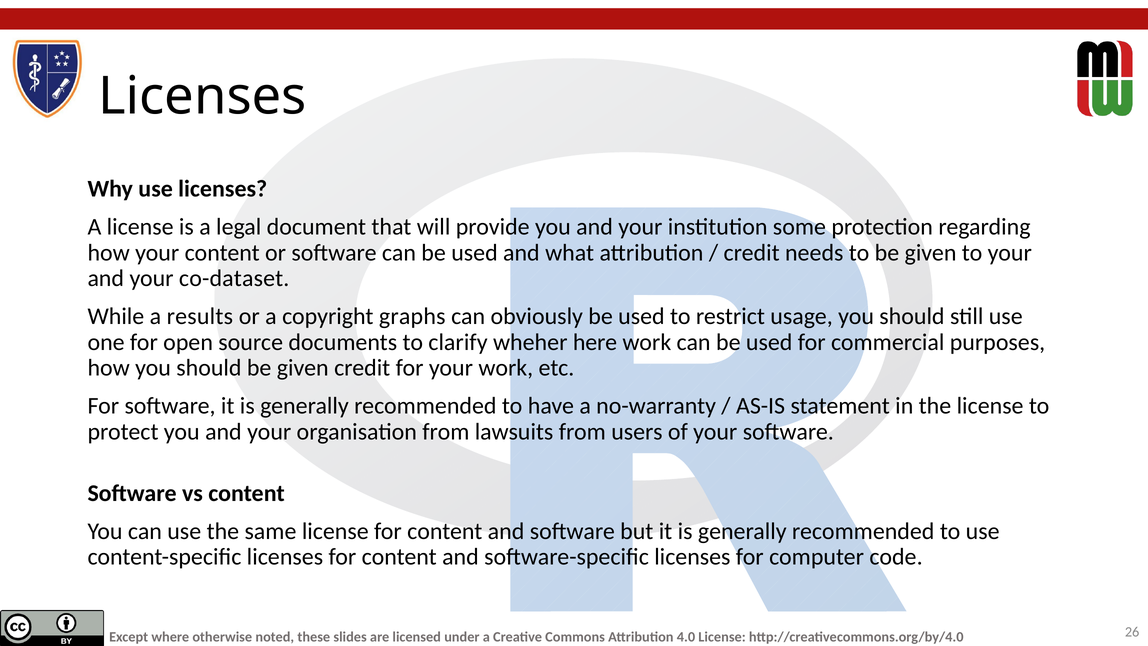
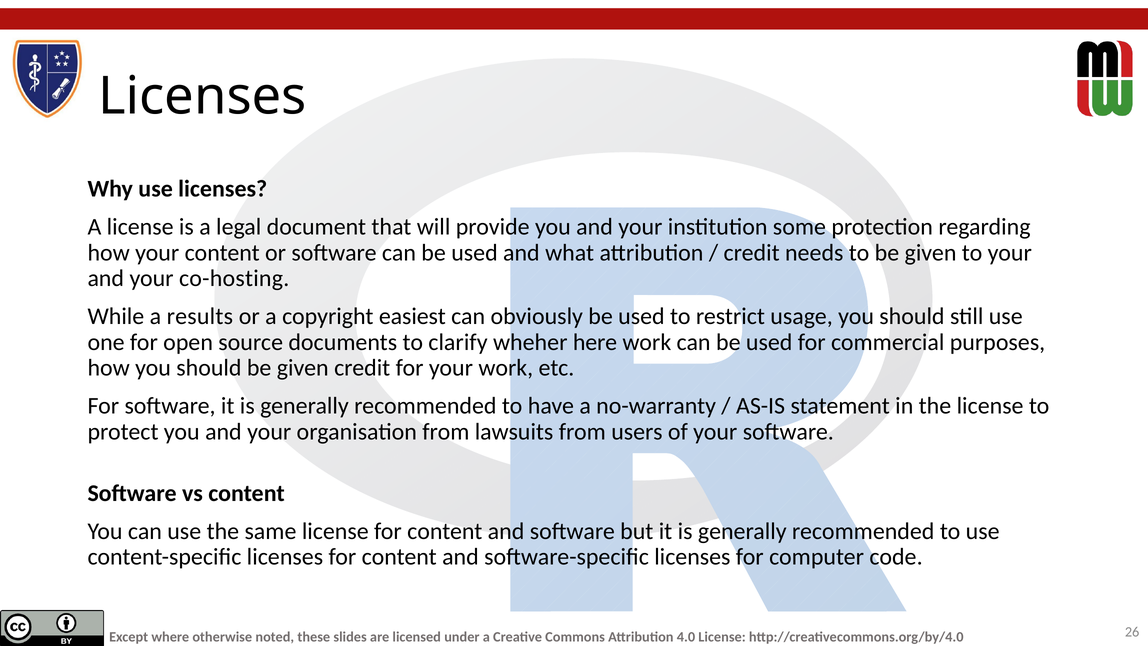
co-dataset: co-dataset -> co-hosting (234, 278)
graphs: graphs -> easiest (412, 316)
